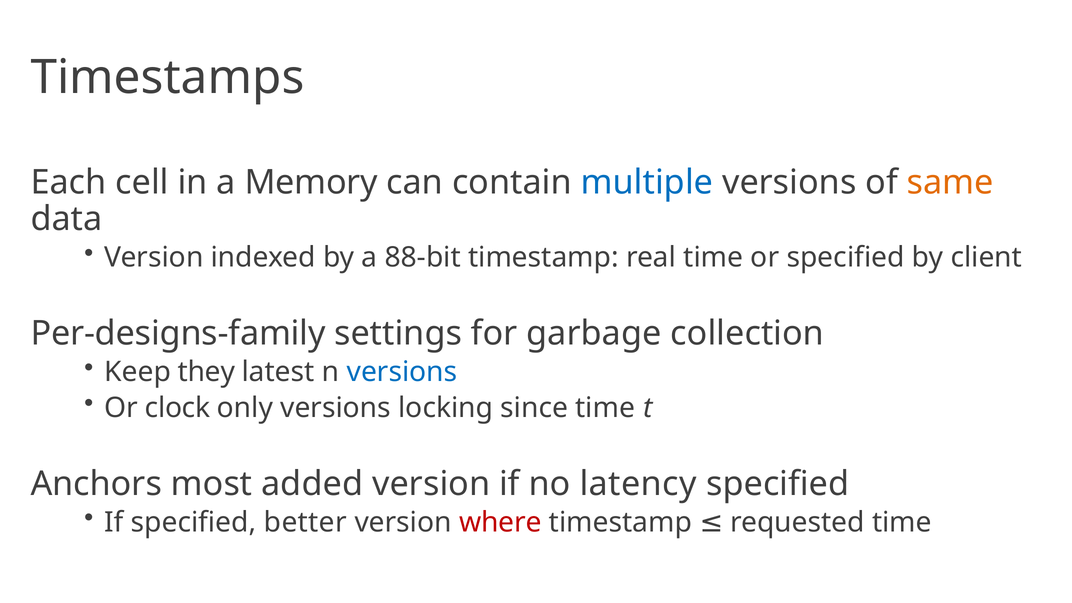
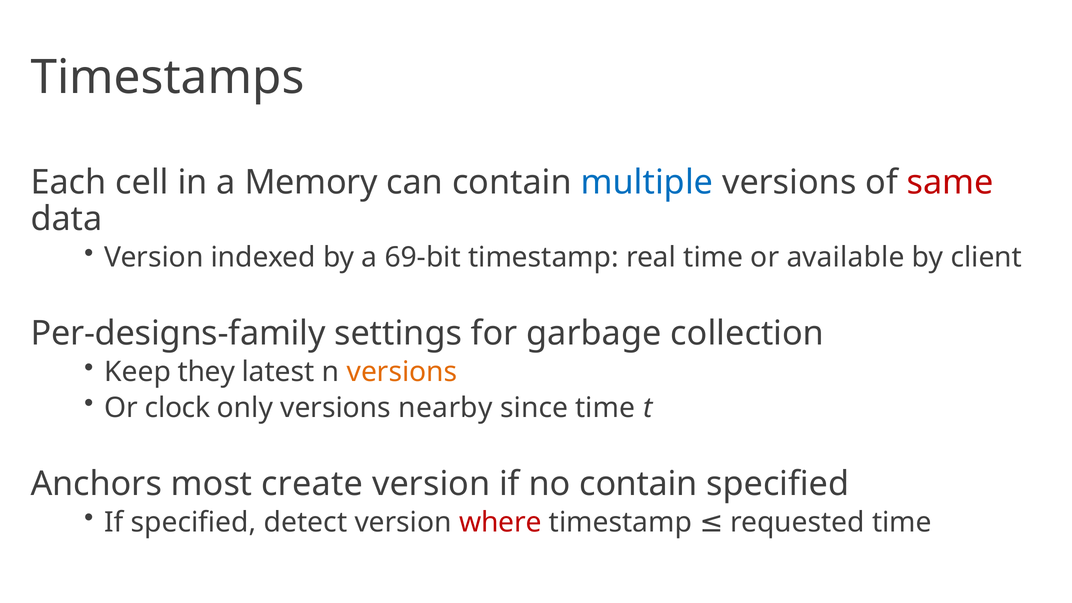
same colour: orange -> red (950, 182)
88-bit: 88-bit -> 69-bit (423, 257)
or specified: specified -> available (846, 257)
versions colour: blue -> orange (402, 372)
locking: locking -> nearby (445, 408)
added: added -> create (312, 484)
no latency: latency -> contain (638, 484)
better: better -> detect (305, 522)
